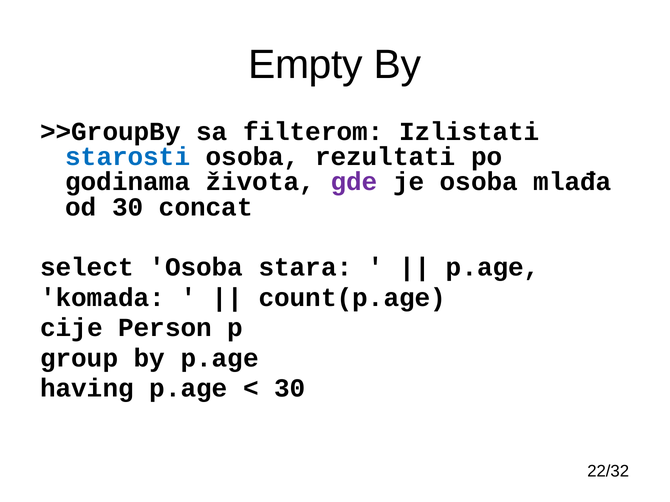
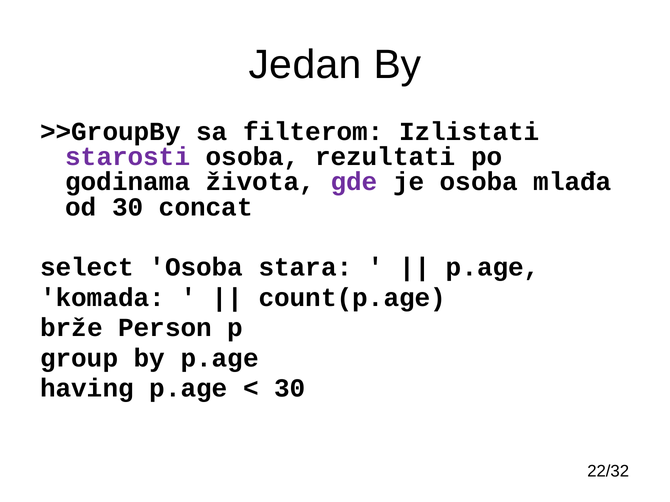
Empty: Empty -> Jedan (305, 65)
starosti colour: blue -> purple (128, 157)
cije: cije -> brže (71, 328)
